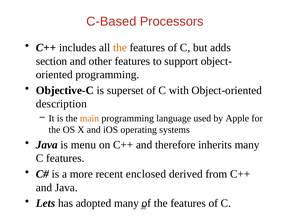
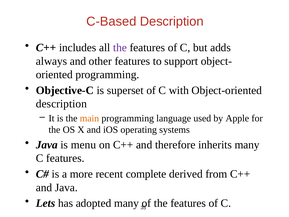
C-Based Processors: Processors -> Description (172, 21)
the colour: orange -> purple (120, 48)
section: section -> always (51, 61)
enclosed: enclosed -> complete (146, 174)
